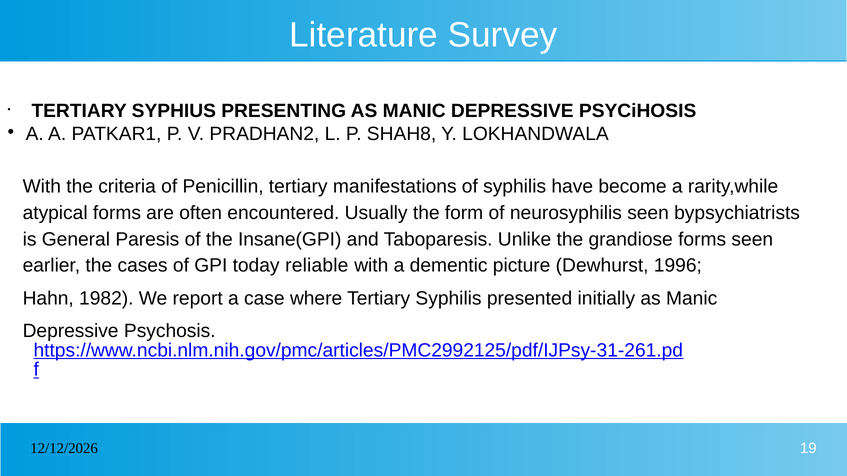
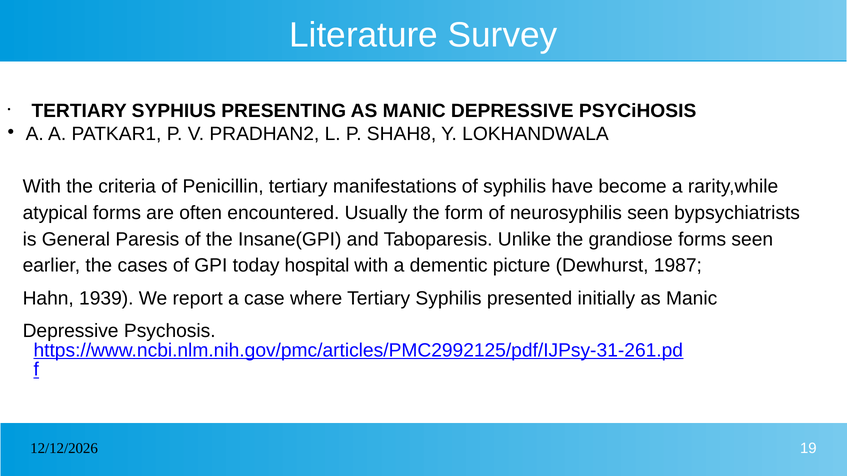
reliable: reliable -> hospital (317, 266)
1996: 1996 -> 1987 (678, 266)
1982: 1982 -> 1939 (106, 298)
